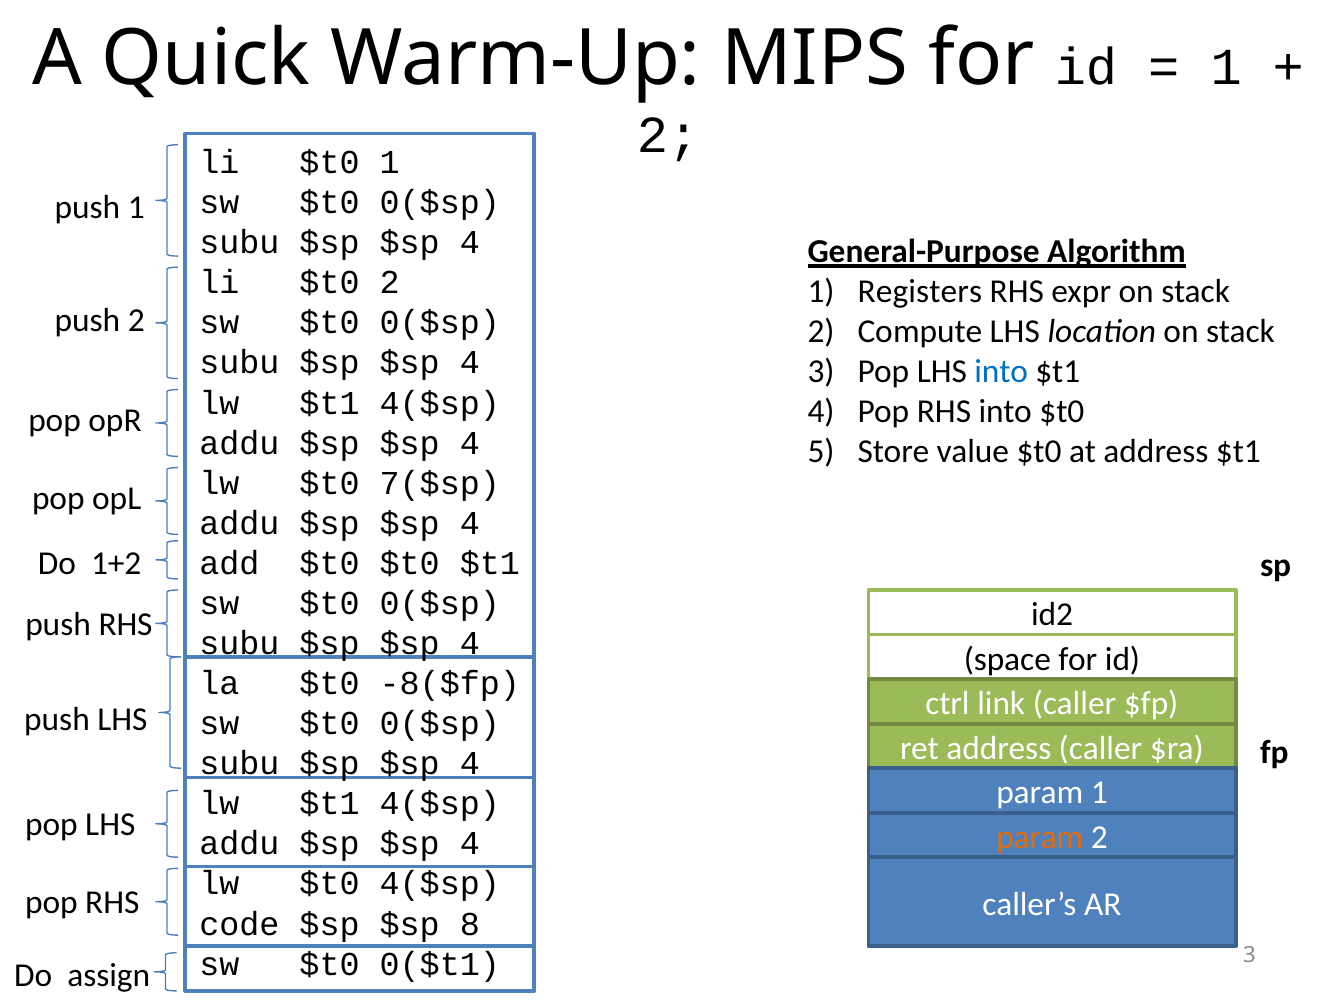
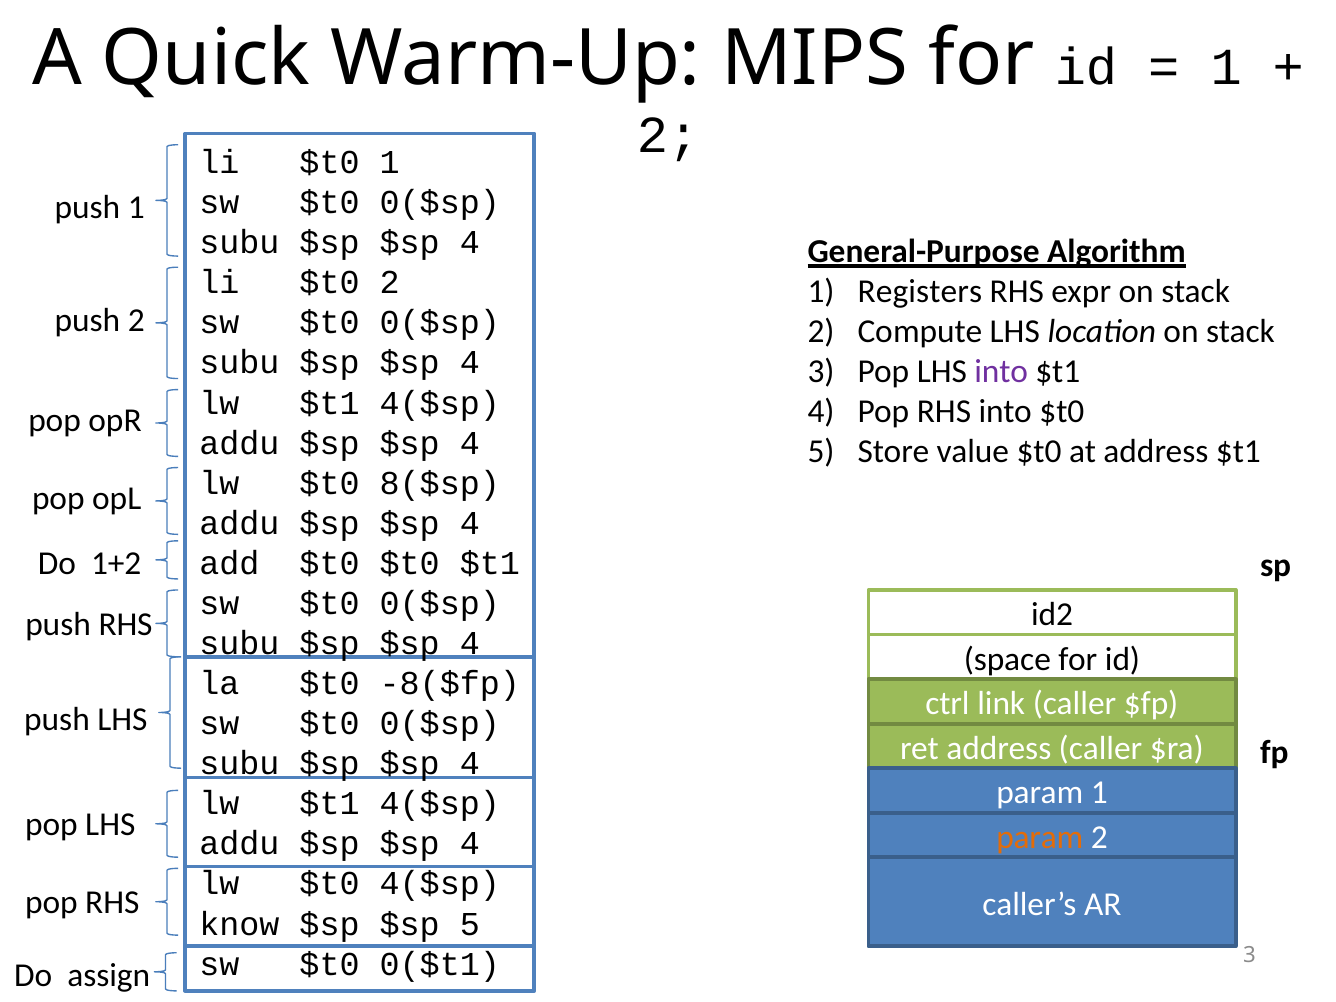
into colour: blue -> purple (1001, 372)
7($sp: 7($sp -> 8($sp (440, 483)
code: code -> know (239, 924)
$sp 8: 8 -> 5 (470, 924)
